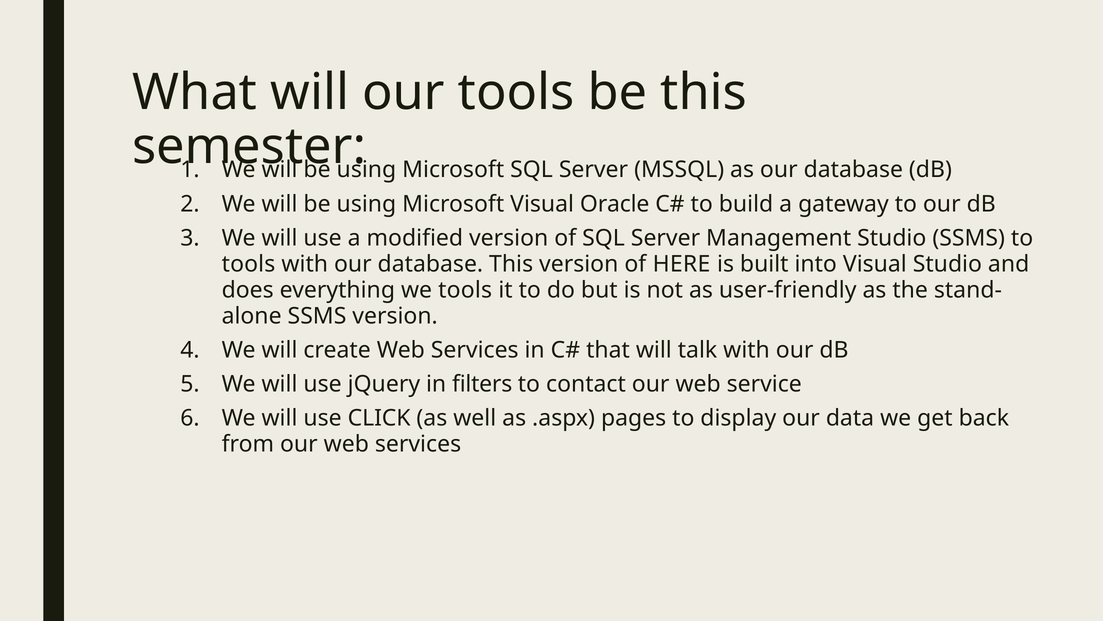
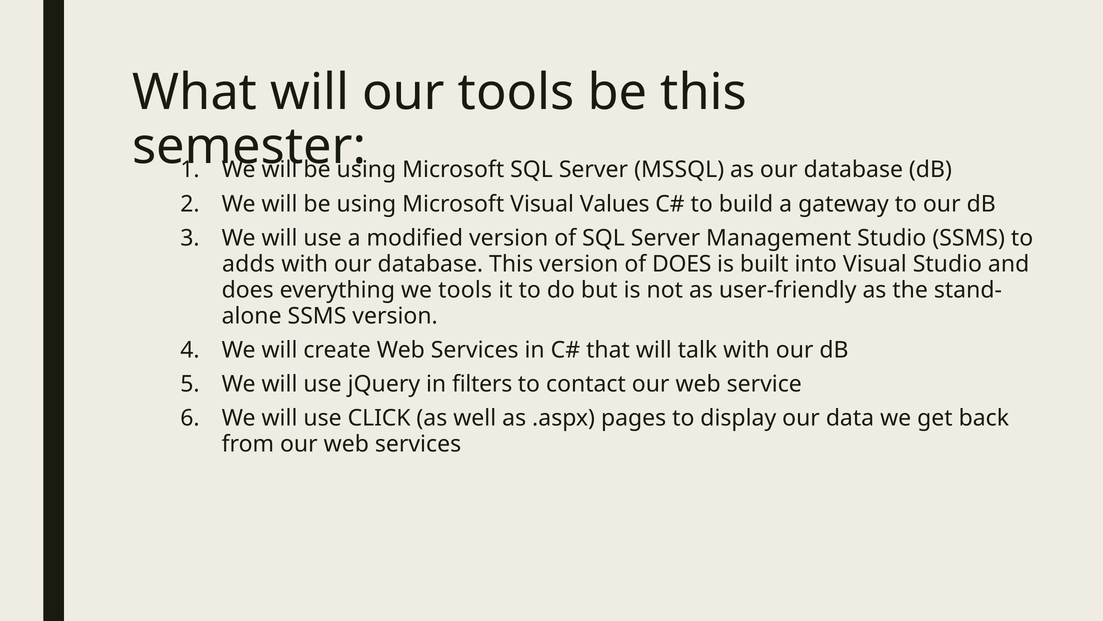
Oracle: Oracle -> Values (615, 204)
tools: tools -> adds (248, 264)
of HERE: HERE -> DOES (682, 264)
